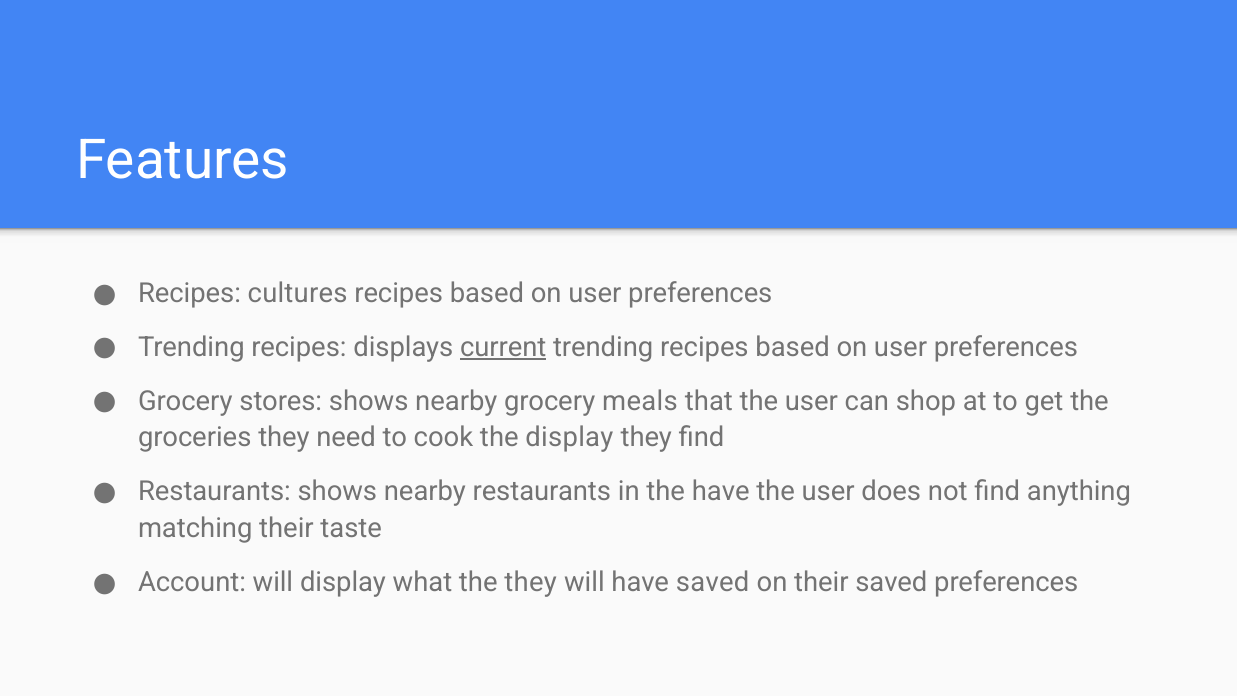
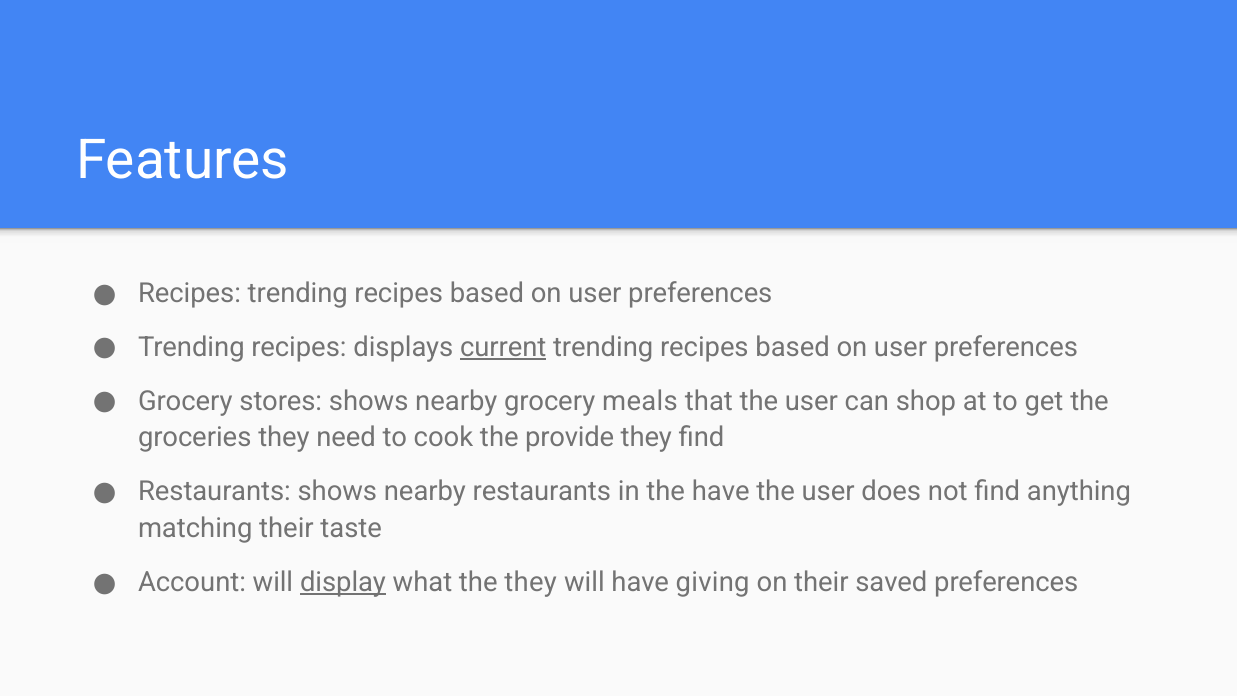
Recipes cultures: cultures -> trending (298, 293)
the display: display -> provide (570, 438)
display underline: none -> present (343, 582)
have saved: saved -> giving (713, 582)
